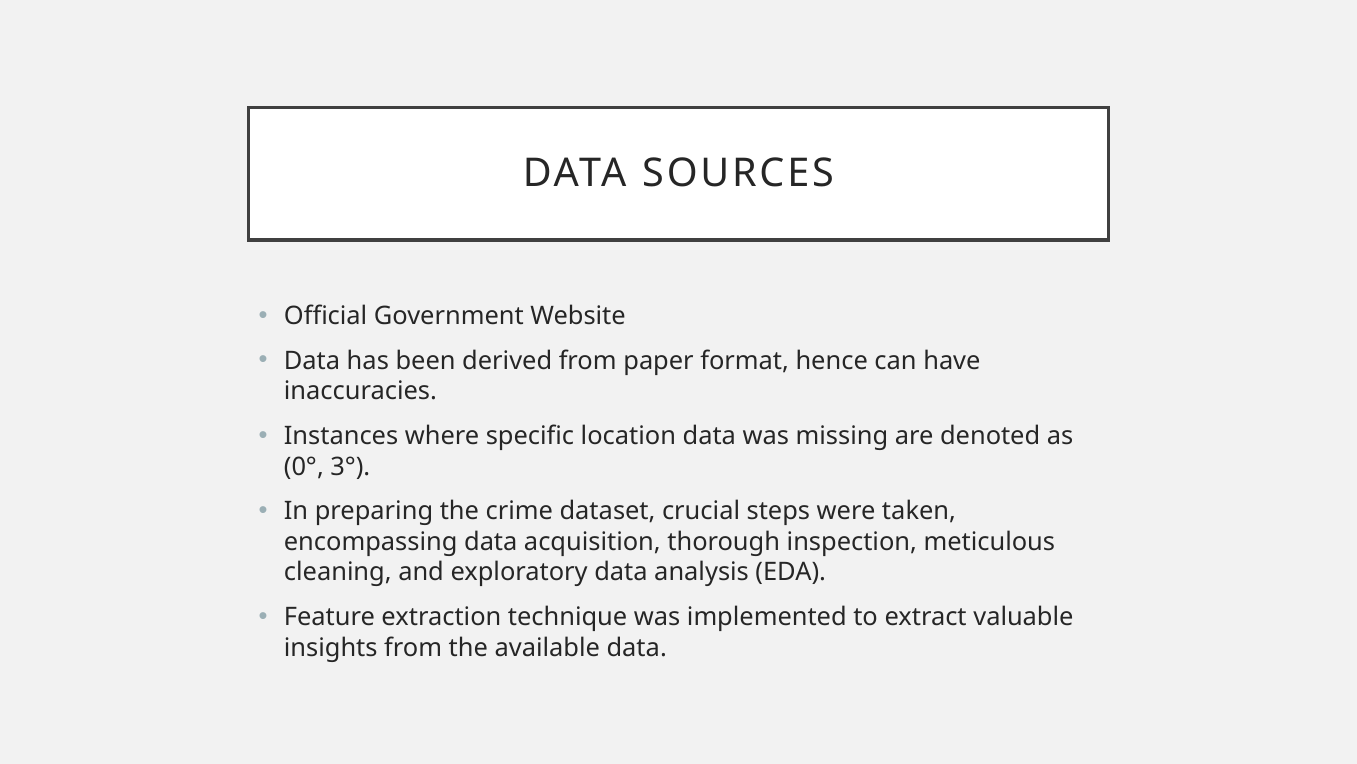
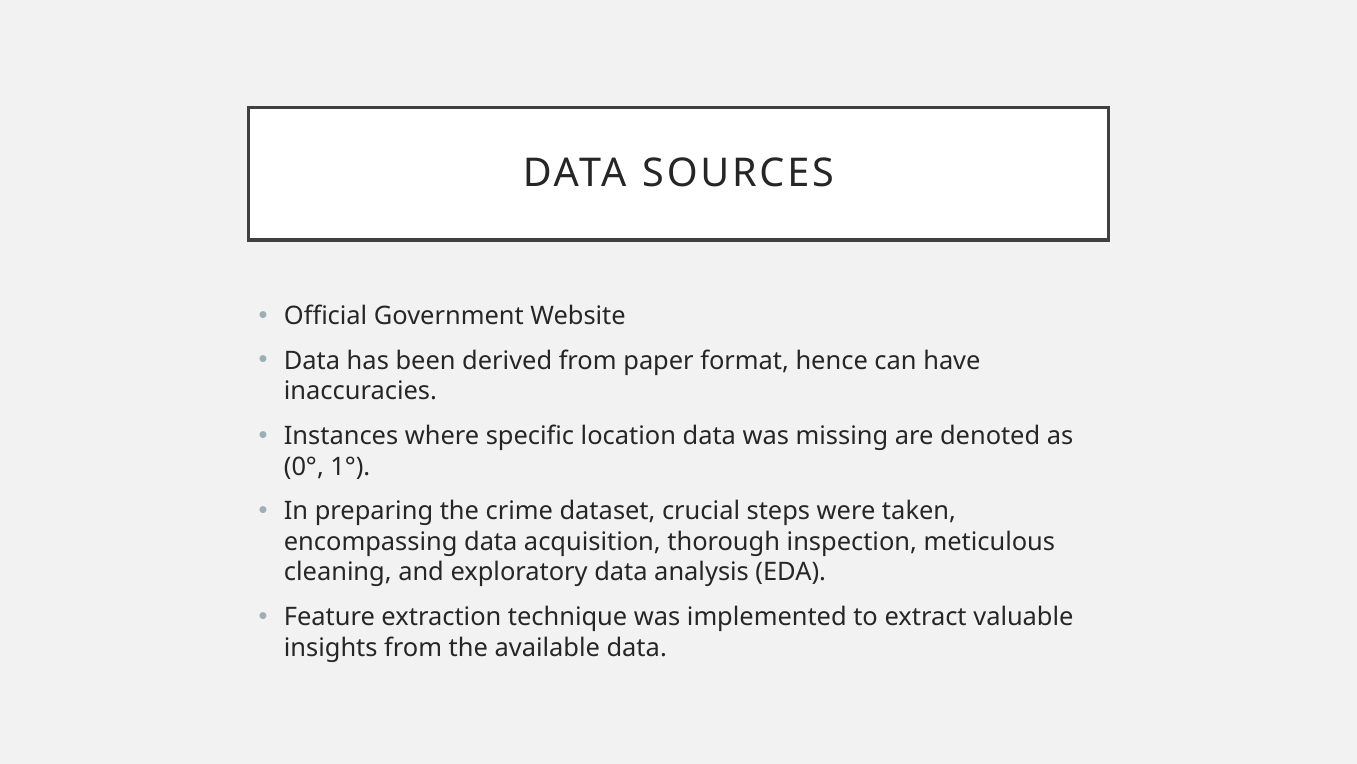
3°: 3° -> 1° (350, 466)
